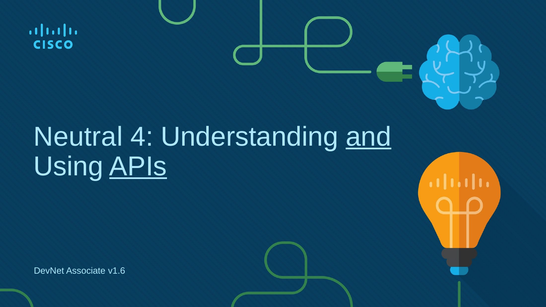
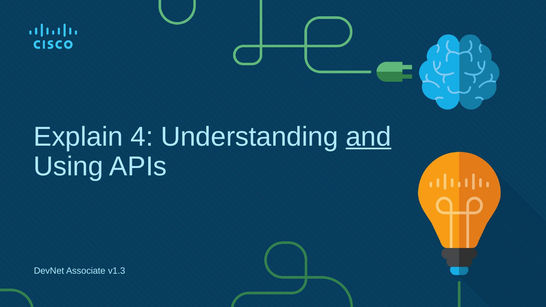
Neutral: Neutral -> Explain (78, 137)
APIs underline: present -> none (138, 166)
v1.6: v1.6 -> v1.3 (117, 271)
